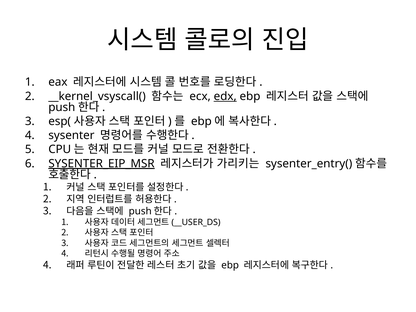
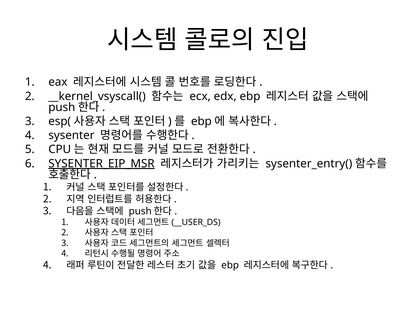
edx underline: present -> none (225, 96)
